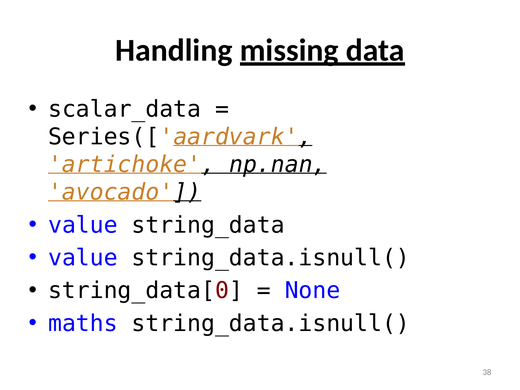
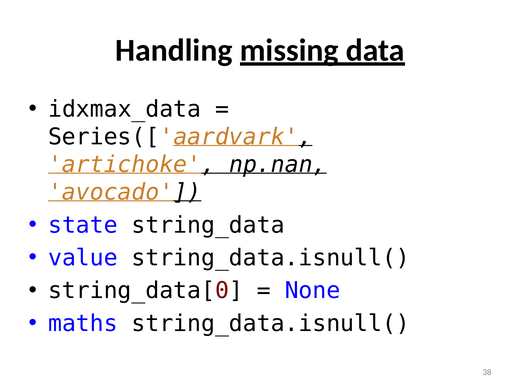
scalar_data: scalar_data -> idxmax_data (125, 109)
value: value -> state (83, 225)
